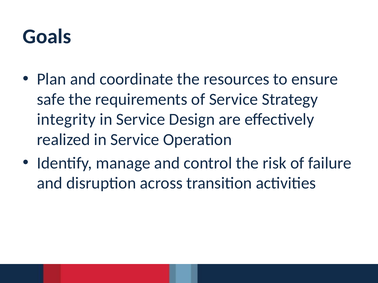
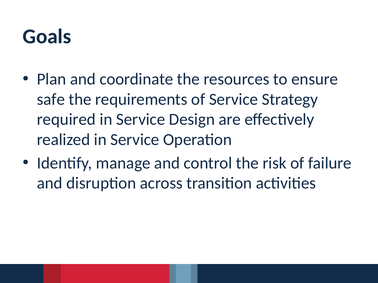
integrity: integrity -> required (66, 120)
